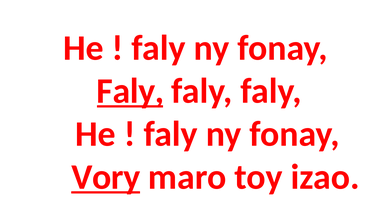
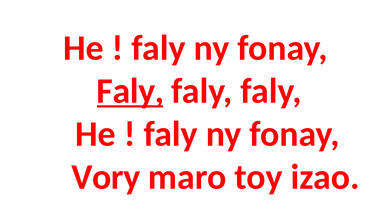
Vory underline: present -> none (106, 177)
